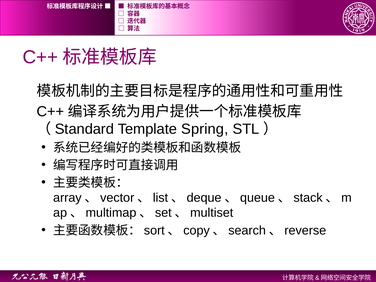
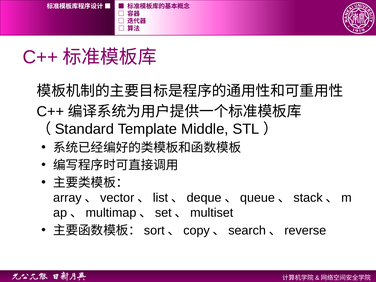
Spring: Spring -> Middle (205, 129)
